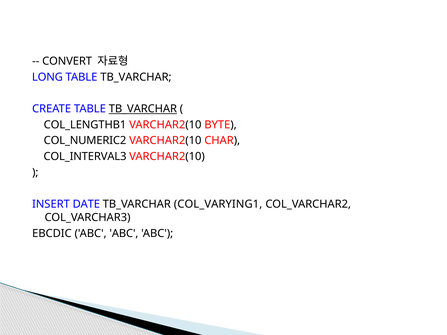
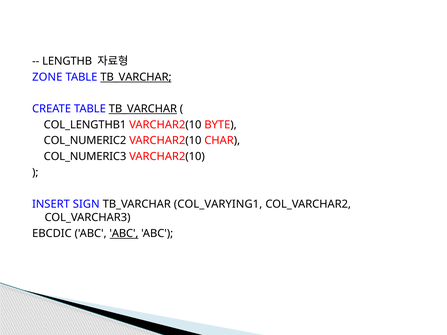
CONVERT: CONVERT -> LENGTHB (67, 61)
LONG: LONG -> ZONE (47, 77)
TB_VARCHAR underline: none -> present (136, 77)
COL_INTERVAL3: COL_INTERVAL3 -> COL_NUMERIC3 (85, 157)
DATE: DATE -> SIGN (86, 204)
ABC underline: none -> present (124, 234)
